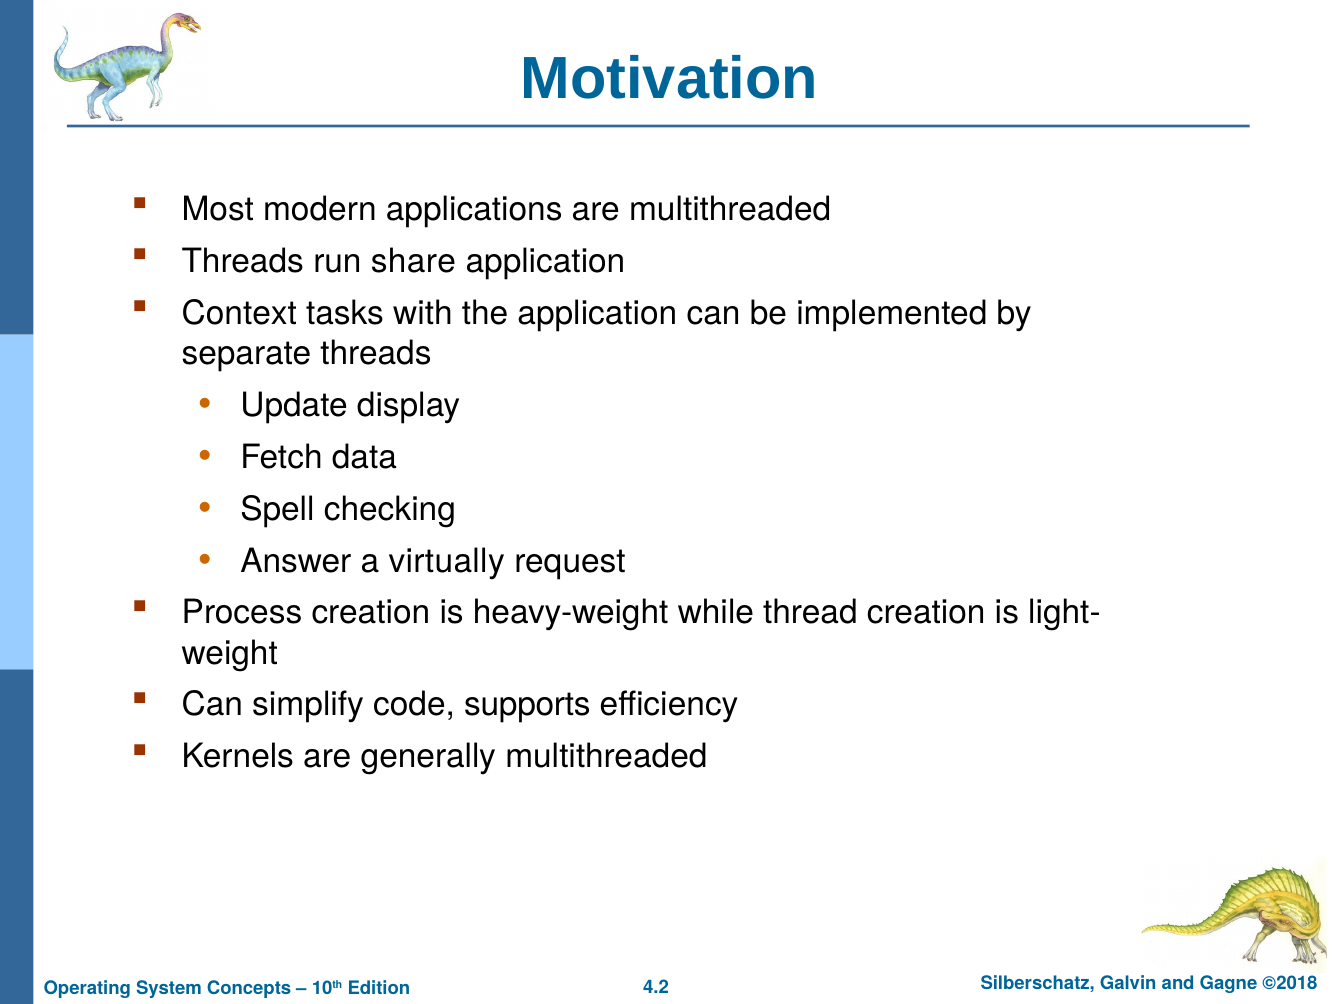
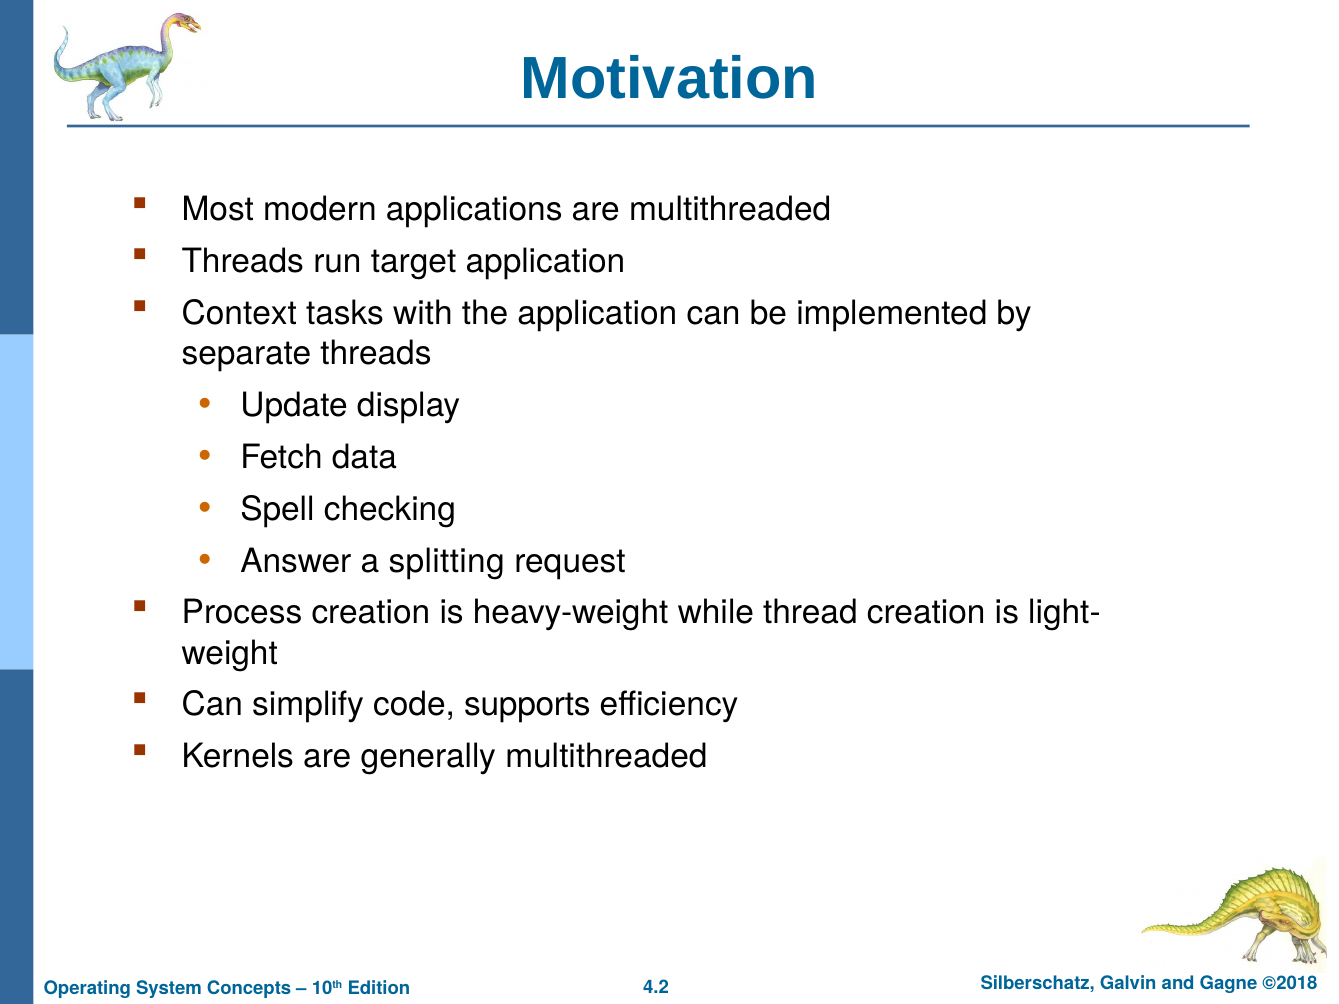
share: share -> target (414, 262)
virtually: virtually -> splitting (447, 561)
